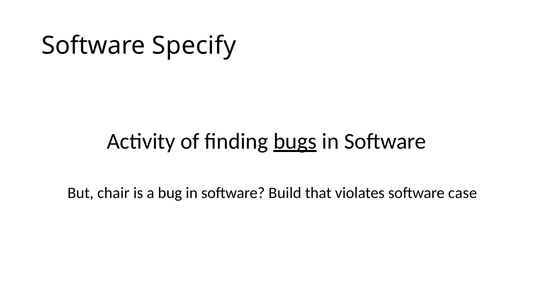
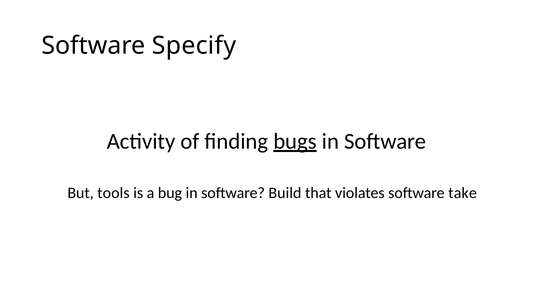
chair: chair -> tools (113, 193)
case: case -> take (463, 193)
